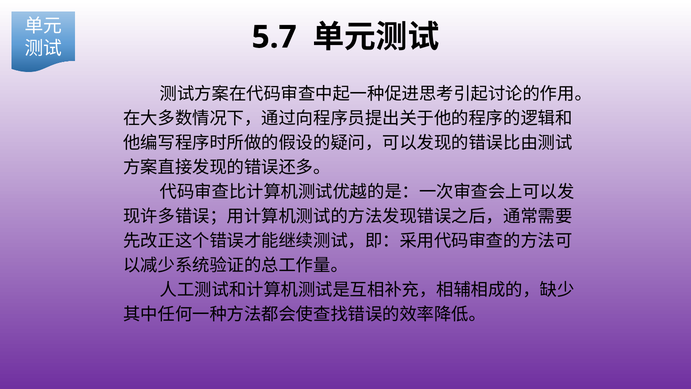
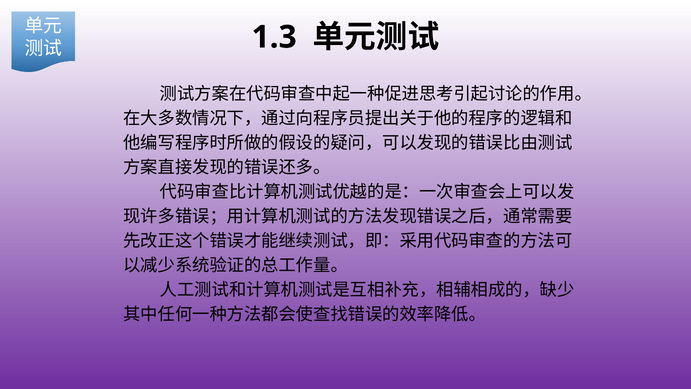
5.7: 5.7 -> 1.3 (274, 37)
